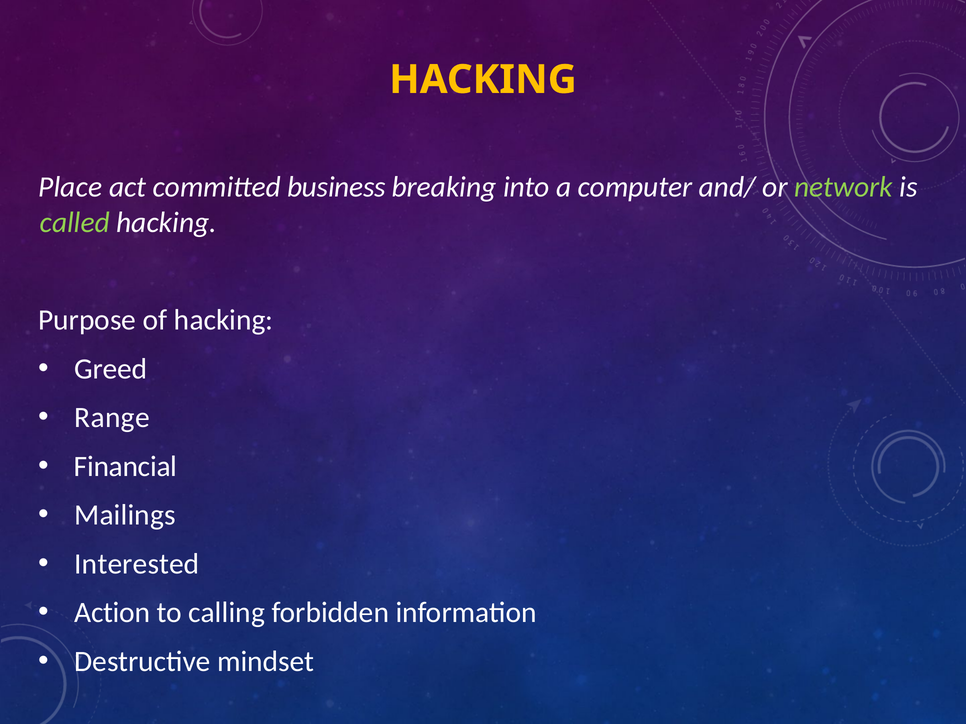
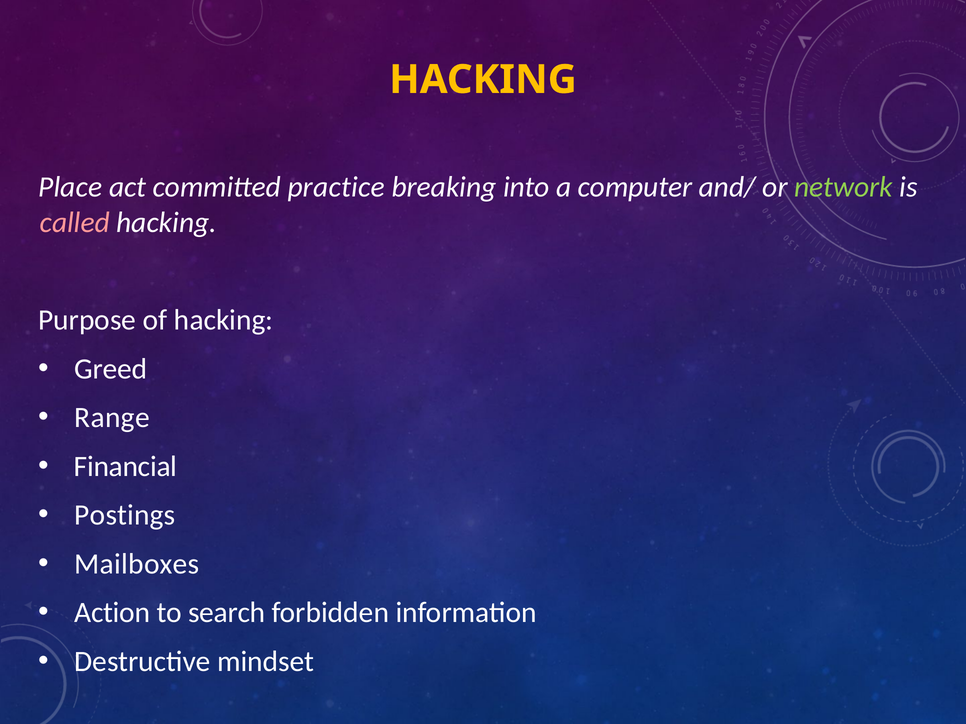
business: business -> practice (336, 187)
called colour: light green -> pink (75, 223)
Mailings: Mailings -> Postings (125, 516)
Interested: Interested -> Mailboxes (137, 564)
calling: calling -> search (227, 613)
